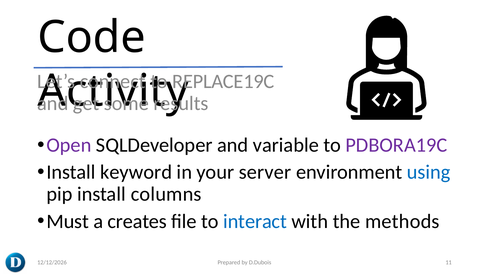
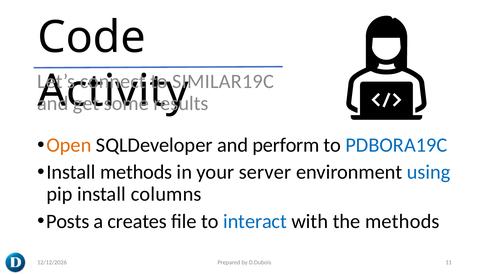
REPLACE19C: REPLACE19C -> SIMILAR19C (223, 82)
Open colour: purple -> orange (69, 145)
variable: variable -> perform (286, 145)
PDBORA19C colour: purple -> blue (396, 145)
Install keyword: keyword -> methods (136, 172)
Must: Must -> Posts (68, 221)
